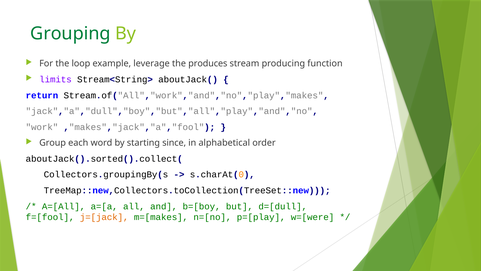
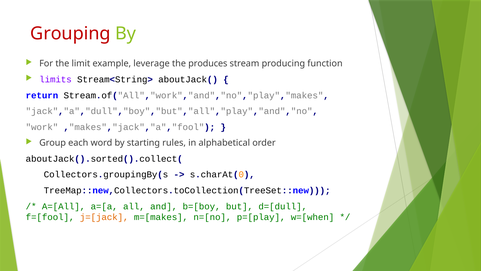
Grouping colour: green -> red (70, 33)
loop: loop -> limit (81, 64)
since: since -> rules (174, 143)
w=[were: w=[were -> w=[when (313, 217)
